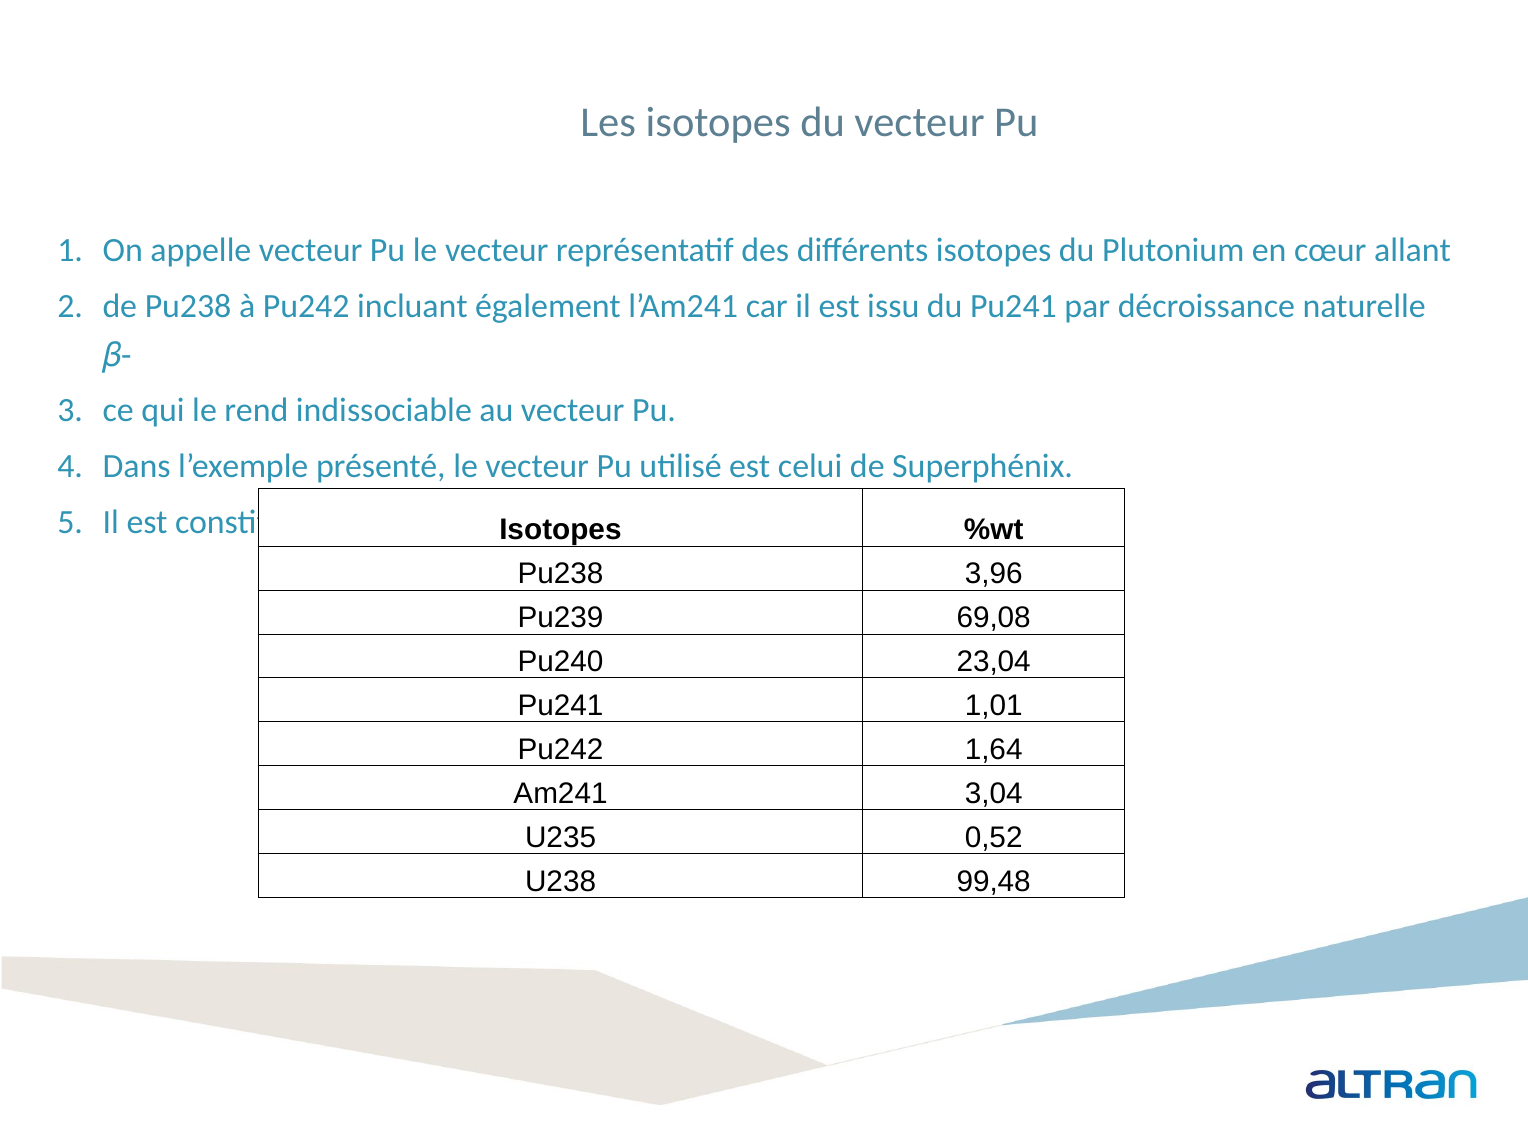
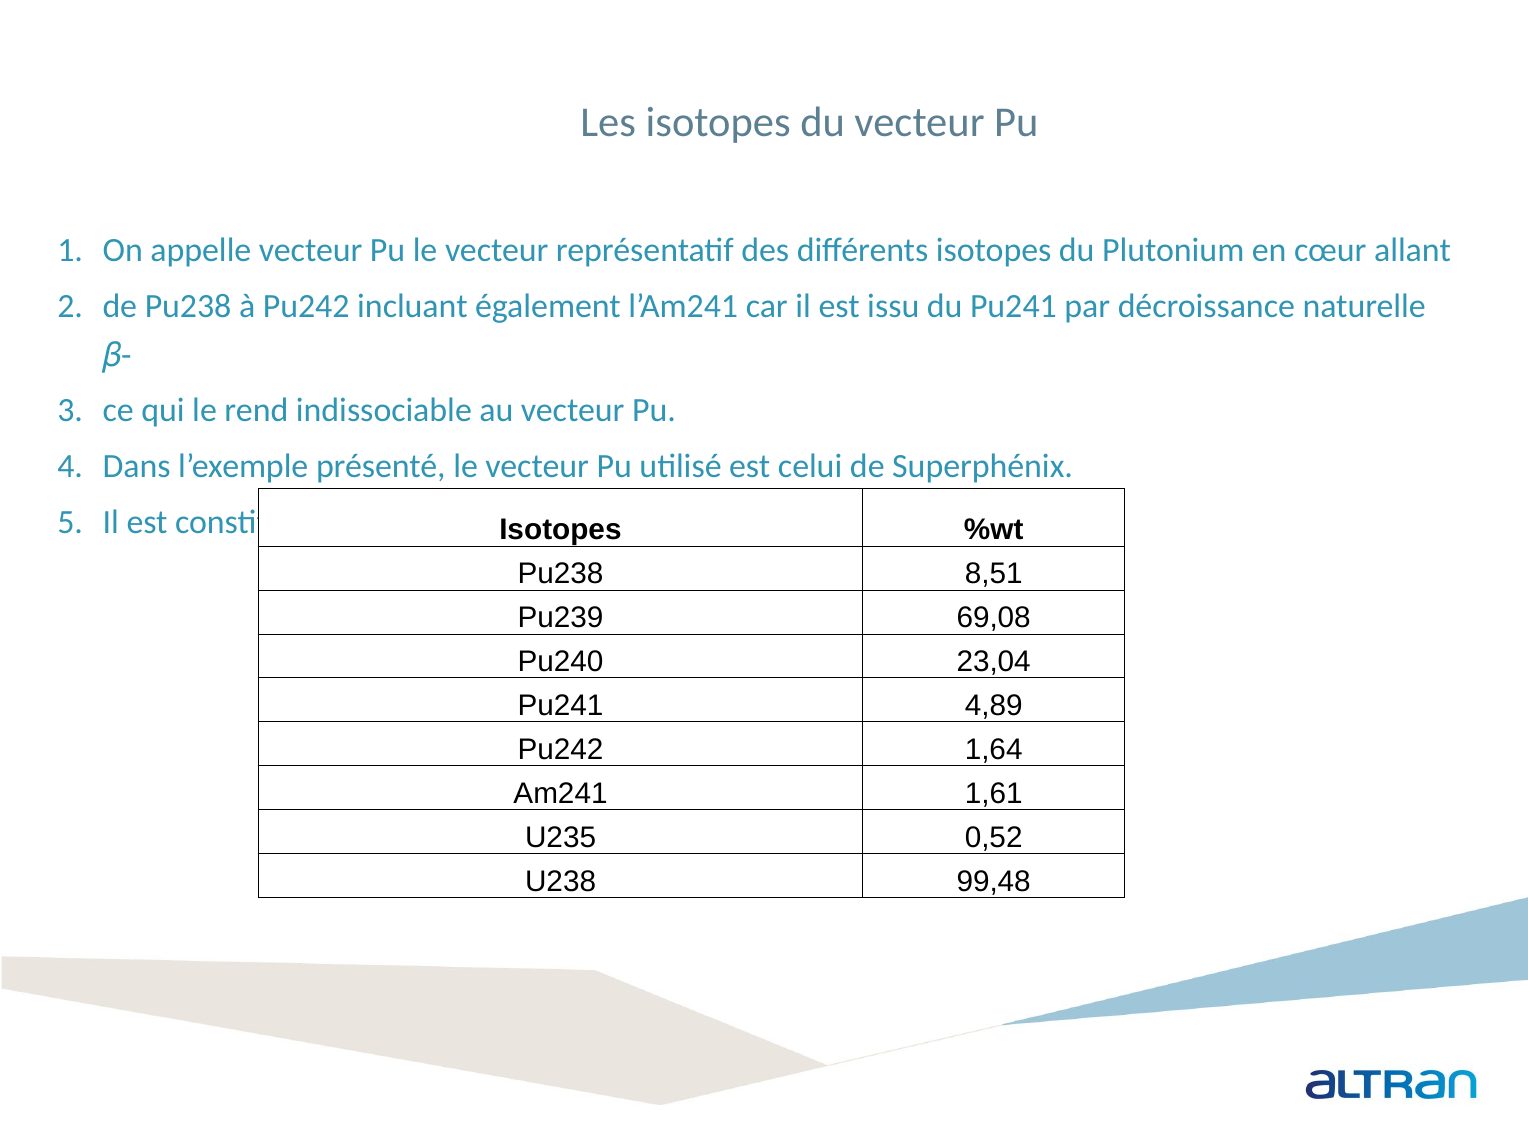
3,96: 3,96 -> 8,51 (994, 574)
1,01: 1,01 -> 4,89 (994, 706)
3,04: 3,04 -> 1,61 (994, 794)
